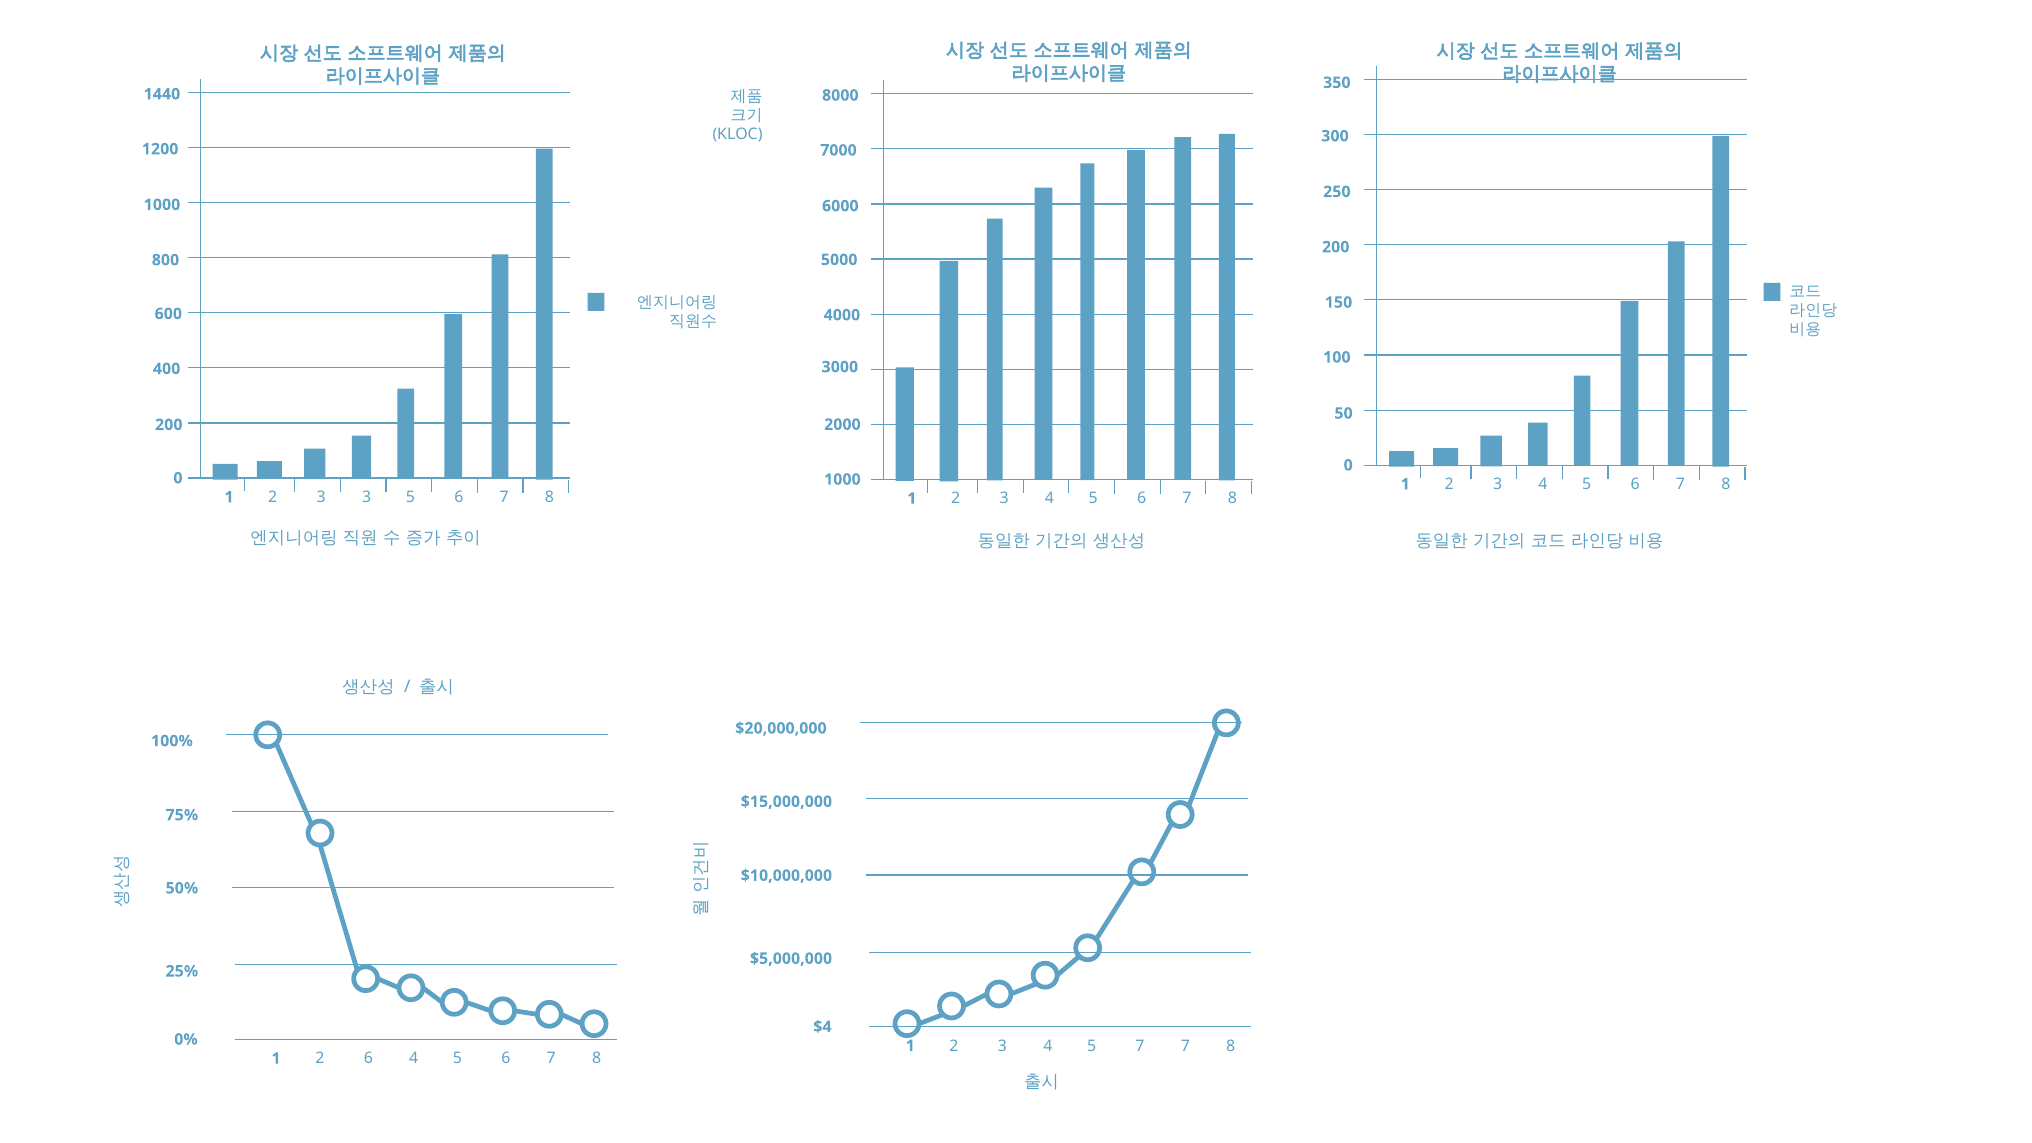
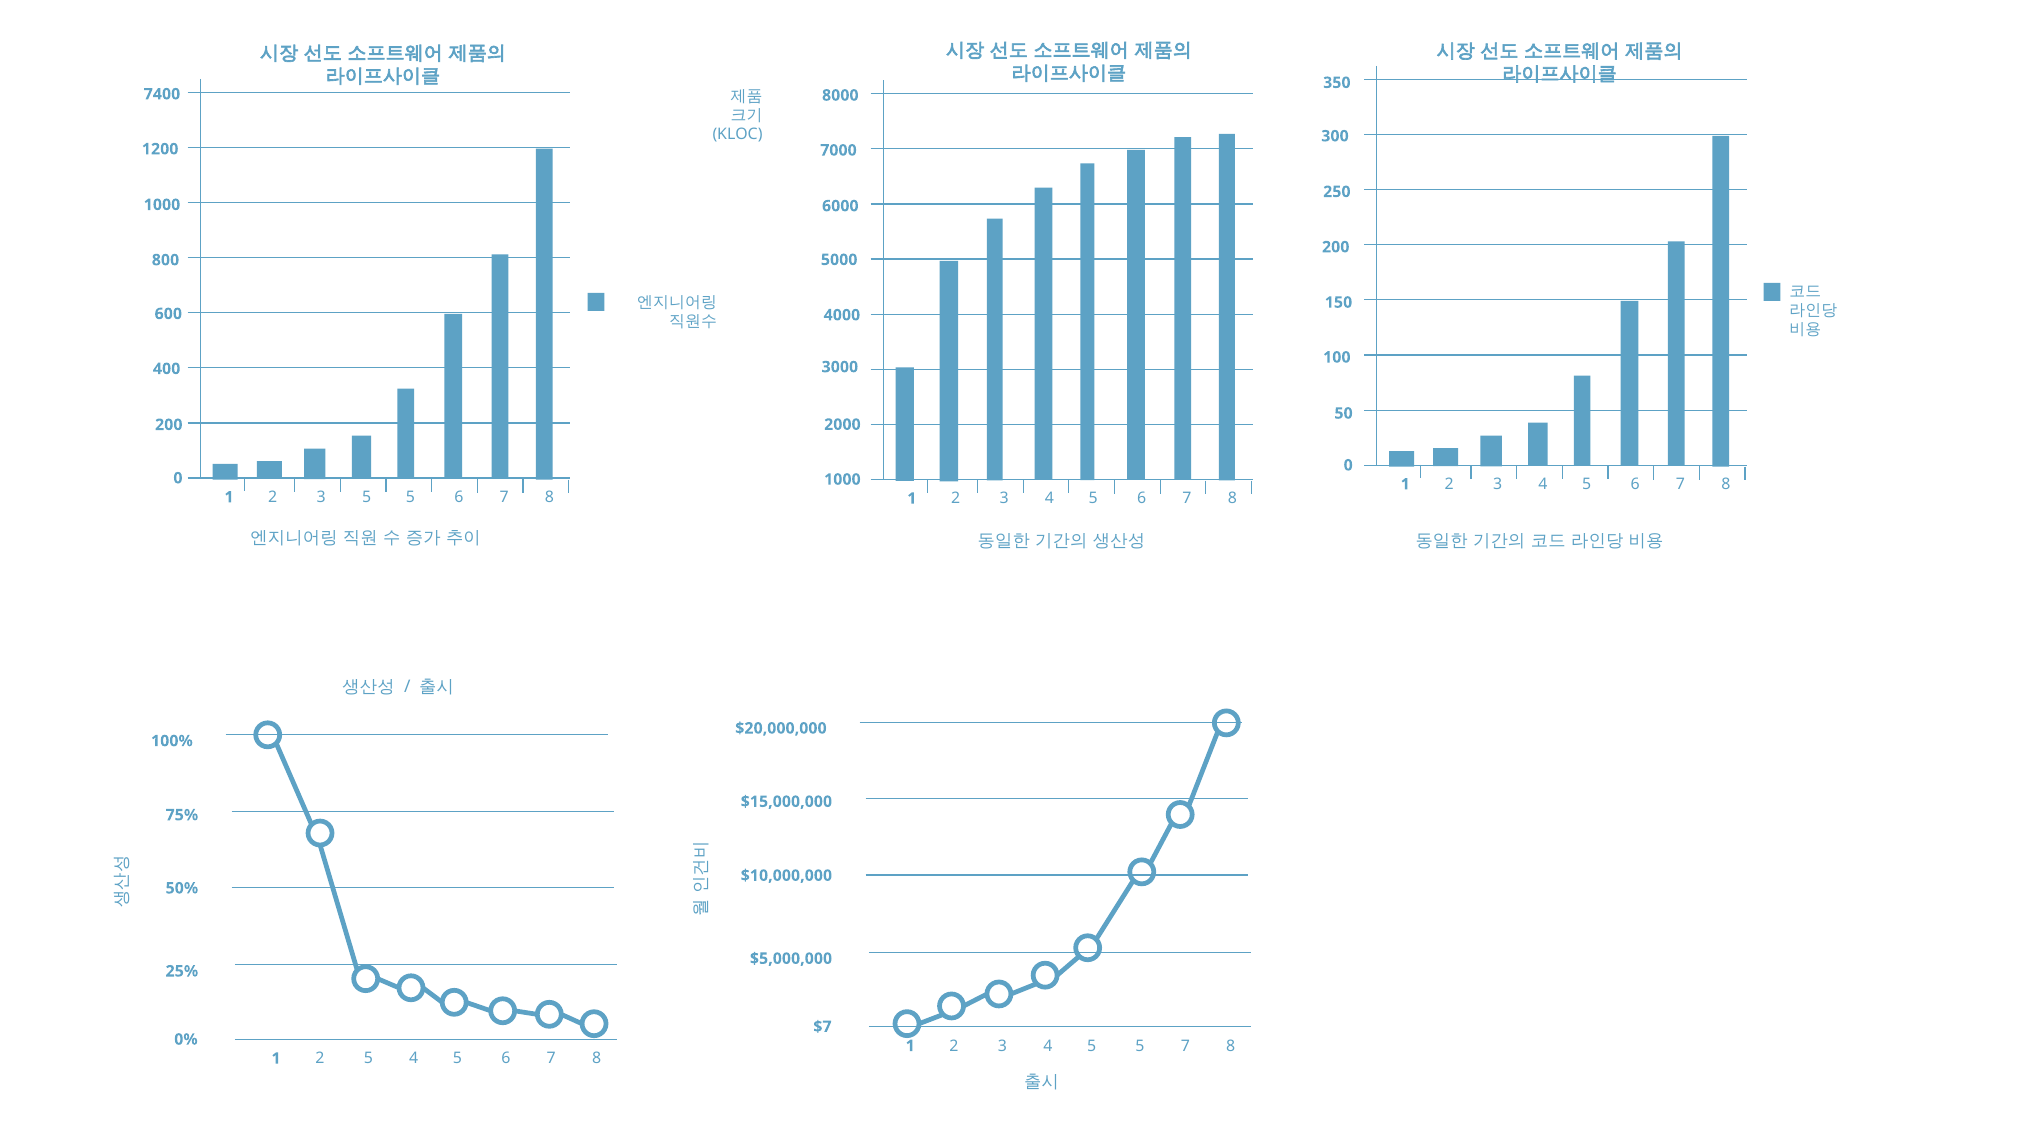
1440: 1440 -> 7400 (162, 94)
3 3: 3 -> 5 (367, 497)
$4: $4 -> $7 (822, 1027)
4 5 7: 7 -> 5 (1140, 1046)
2 6: 6 -> 5 (368, 1058)
